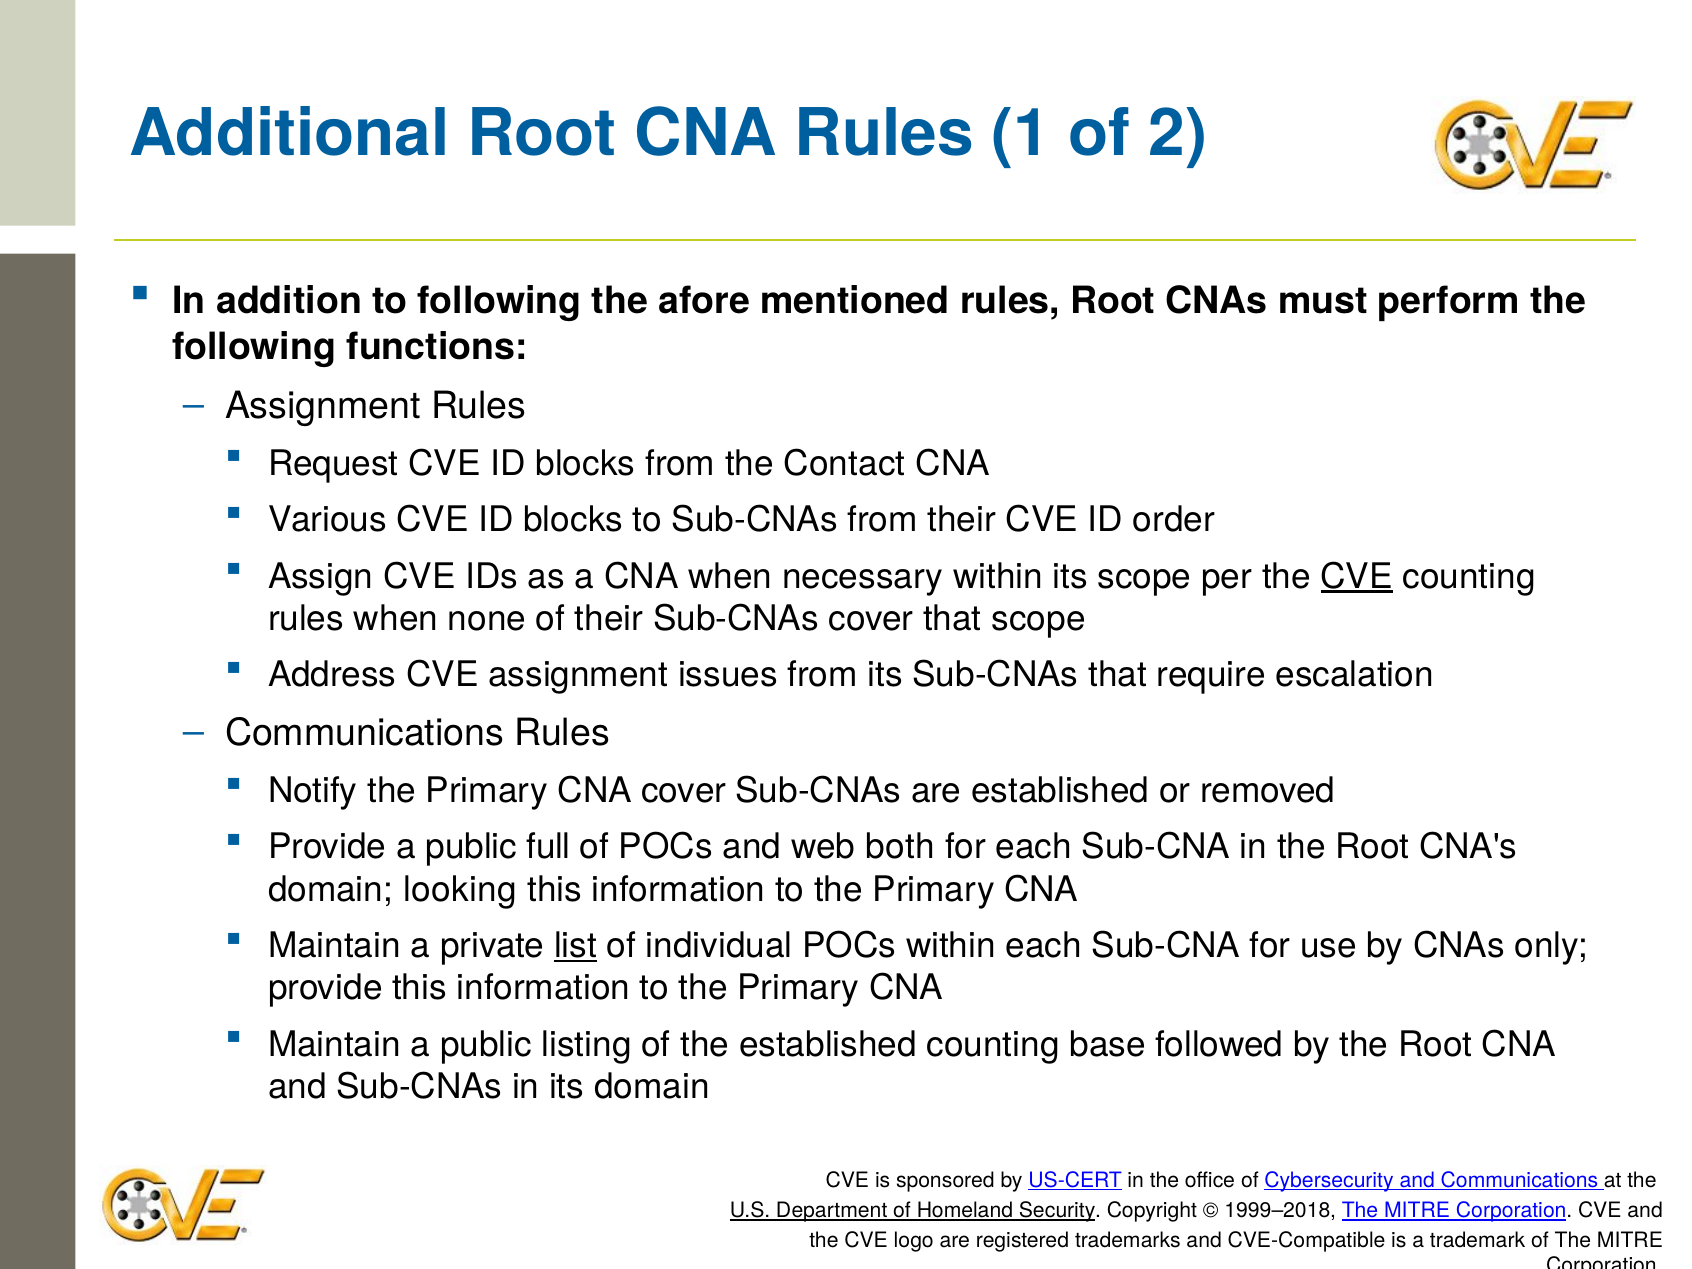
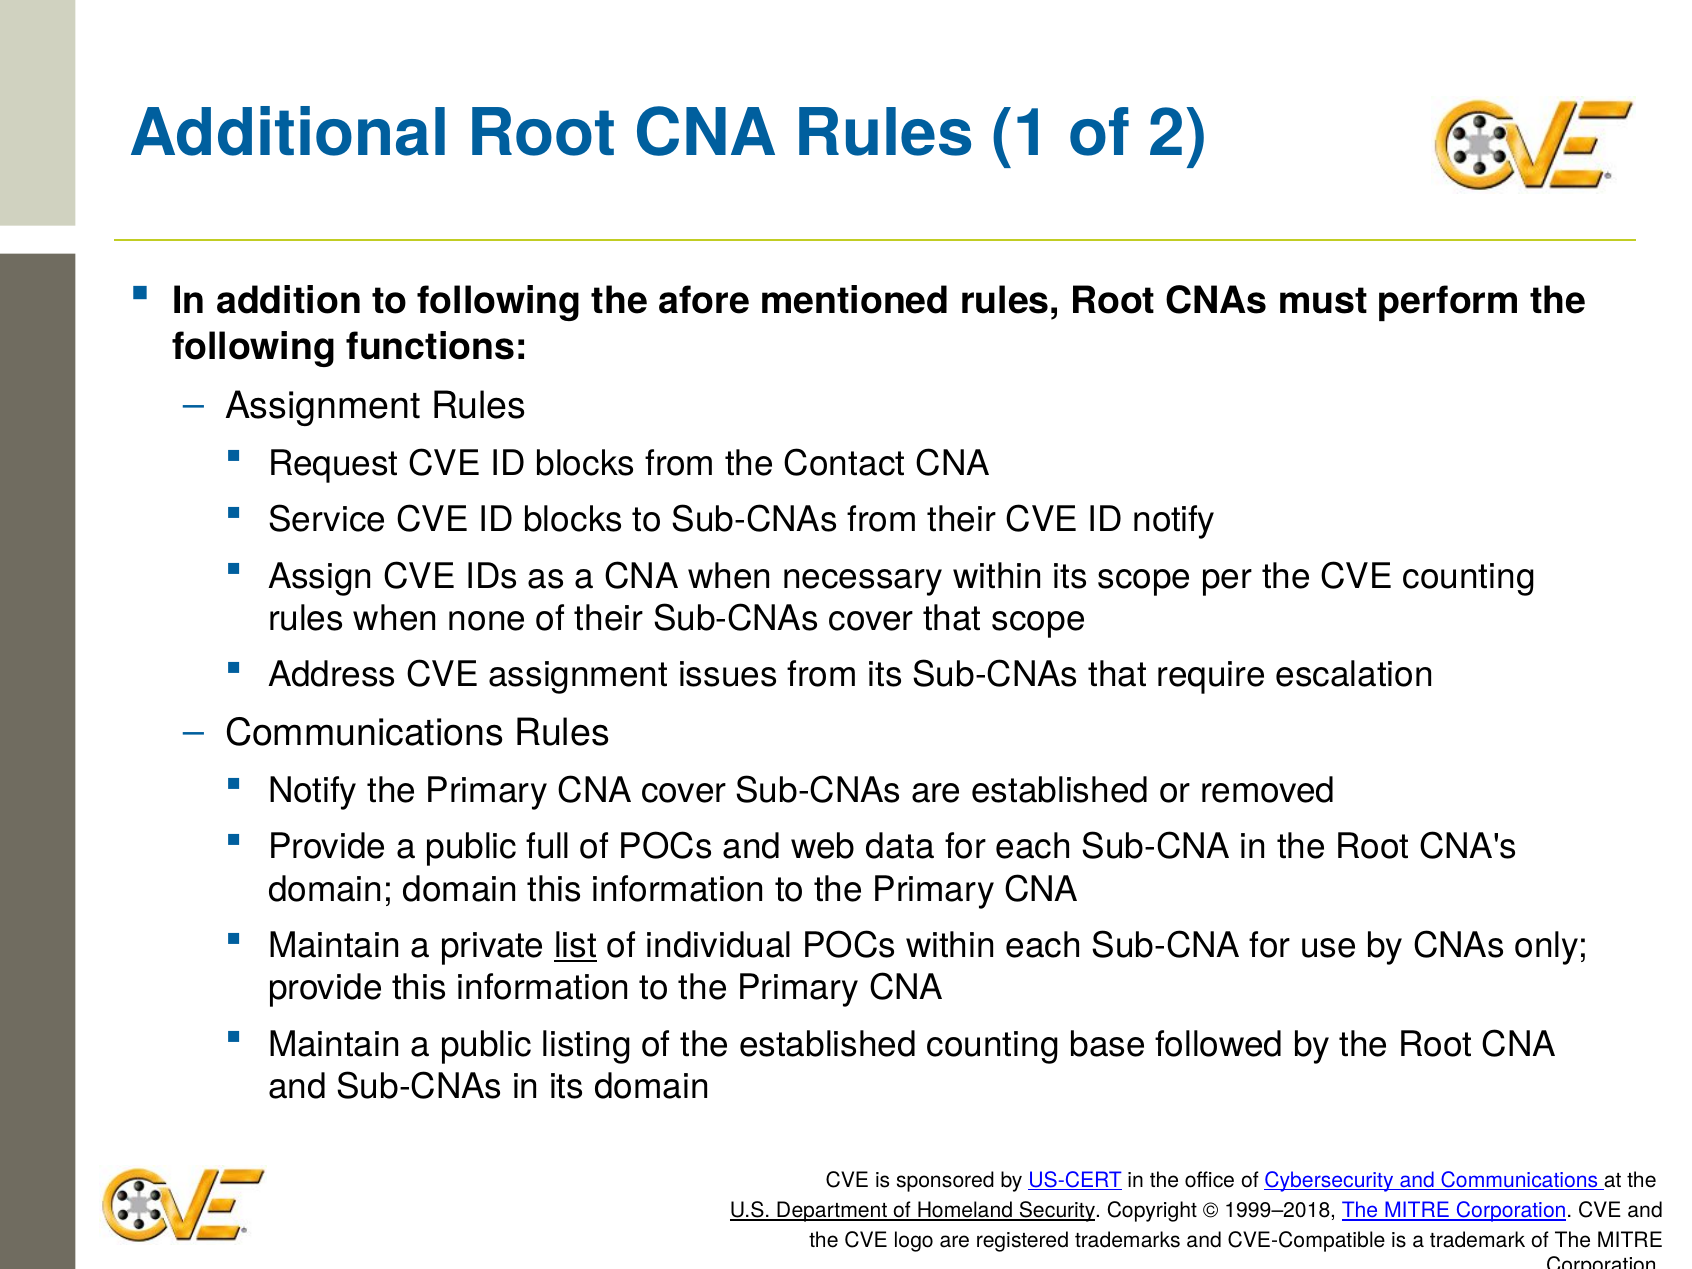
Various: Various -> Service (327, 520)
ID order: order -> notify (1174, 520)
CVE underline: present -> none (1357, 576)
both: both -> data (900, 847)
domain looking: looking -> domain (460, 889)
